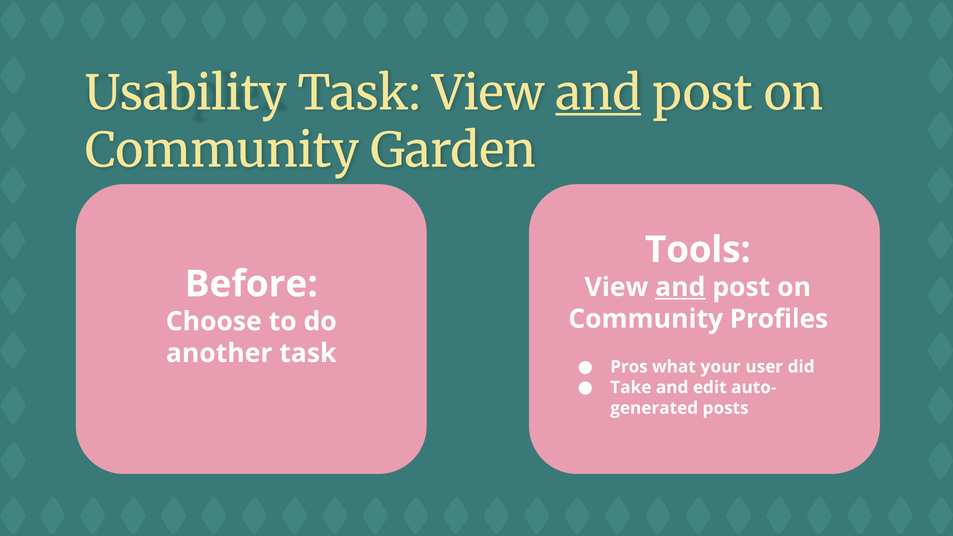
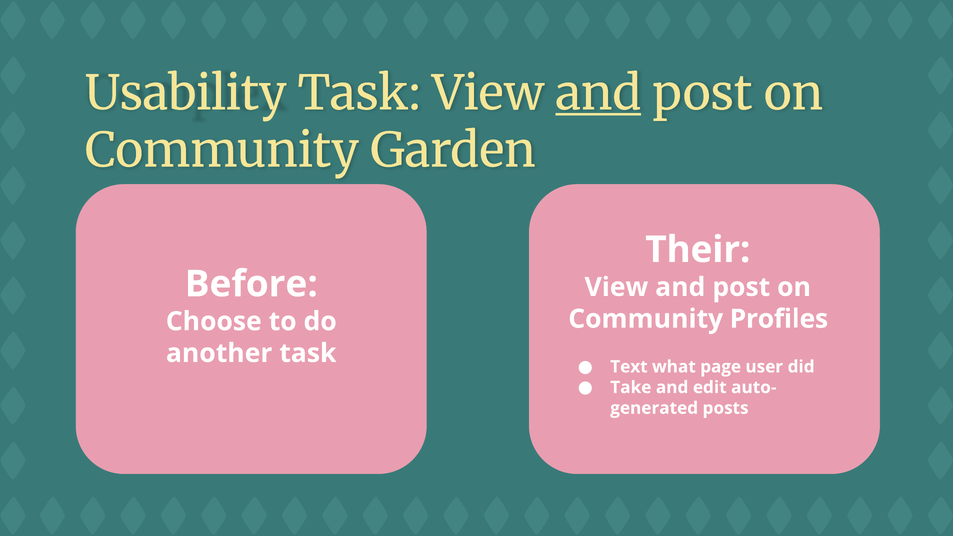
Tools: Tools -> Their (698, 250)
and underline: present -> none (680, 287)
Pros: Pros -> Text (629, 367)
your: your -> page (721, 367)
